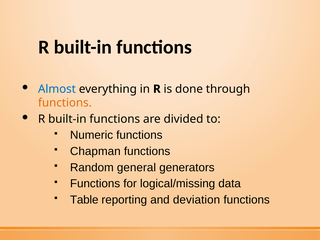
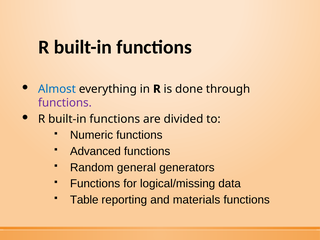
functions colour: orange -> purple (65, 103)
Chapman: Chapman -> Advanced (95, 151)
deviation: deviation -> materials (197, 200)
